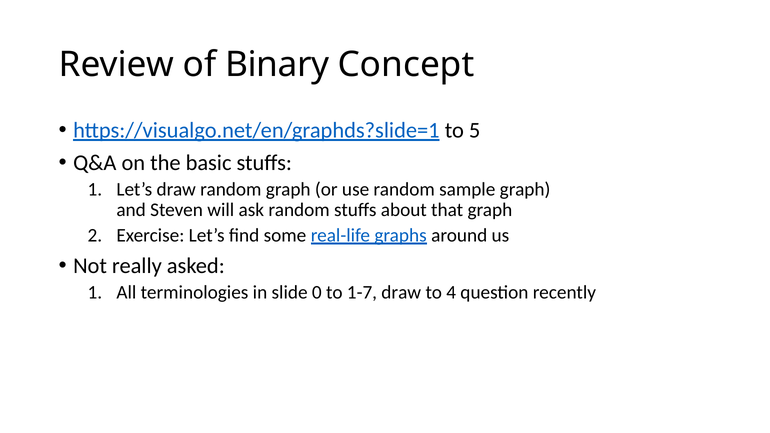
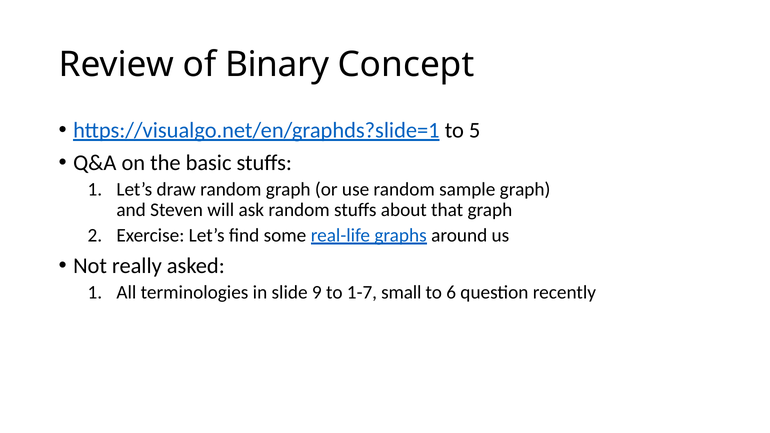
0: 0 -> 9 (317, 292)
1-7 draw: draw -> small (401, 292)
4: 4 -> 6 (451, 292)
